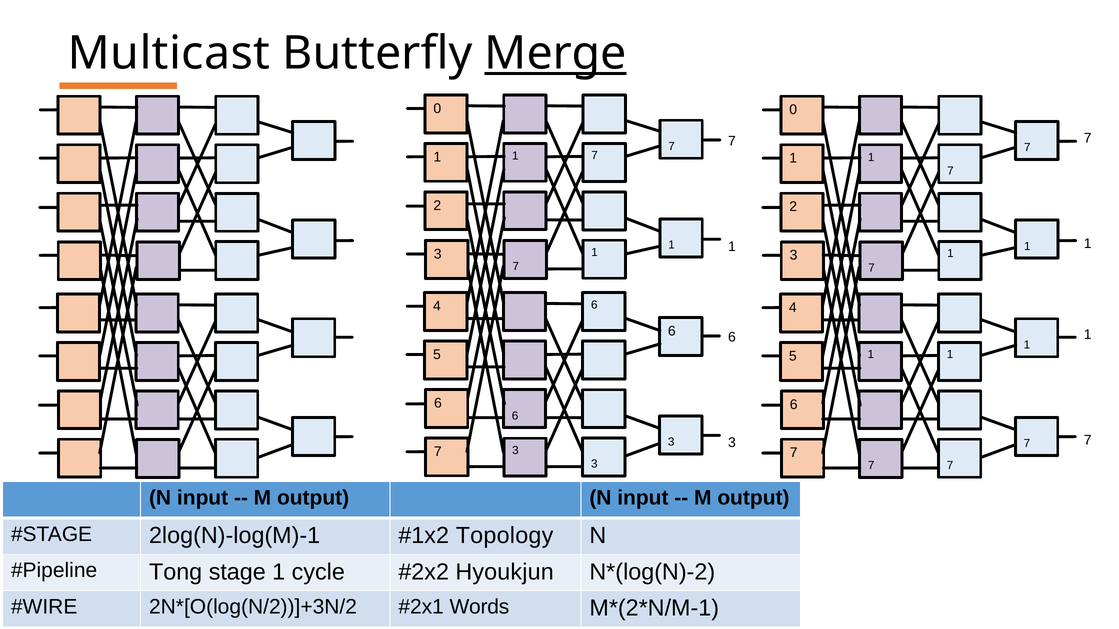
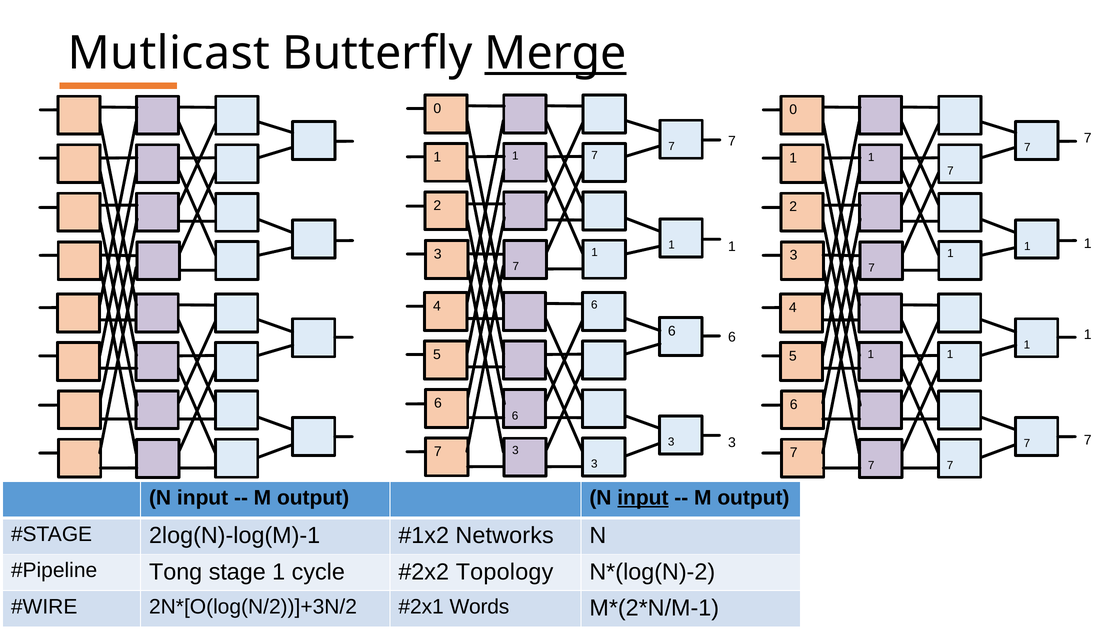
Multicast: Multicast -> Mutlicast (169, 54)
input underline: none -> present (643, 498)
Topology: Topology -> Networks (505, 536)
Hyoukjun: Hyoukjun -> Topology (505, 572)
